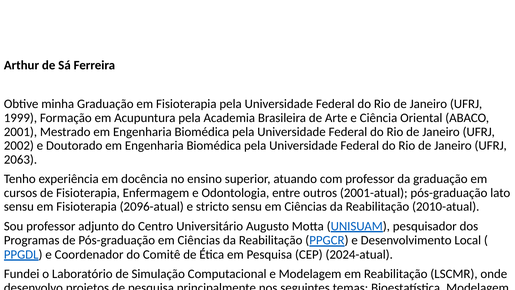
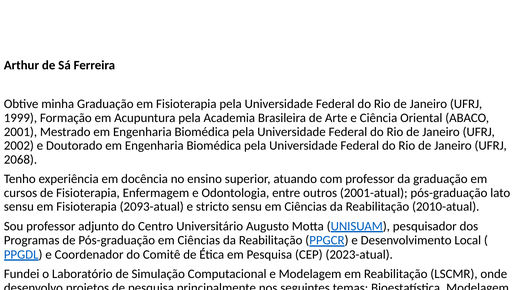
2063: 2063 -> 2068 (20, 159)
2096-atual: 2096-atual -> 2093-atual (152, 206)
2024-atual: 2024-atual -> 2023-atual (359, 254)
